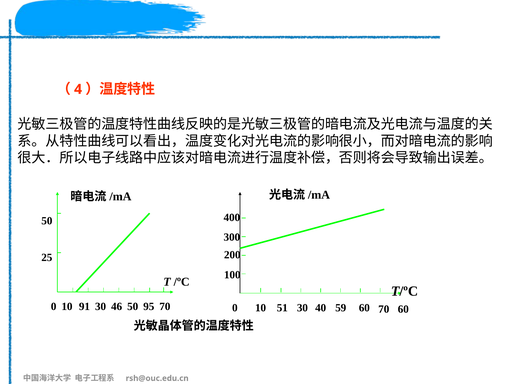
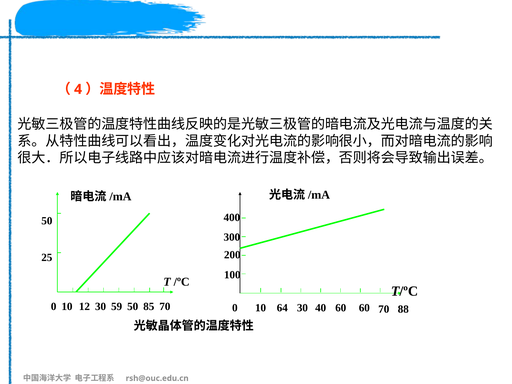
91: 91 -> 12 (84, 307)
46: 46 -> 59 (117, 307)
95: 95 -> 85 (149, 307)
51: 51 -> 64 (282, 308)
40 59: 59 -> 60 (341, 308)
70 60: 60 -> 88 (403, 309)
